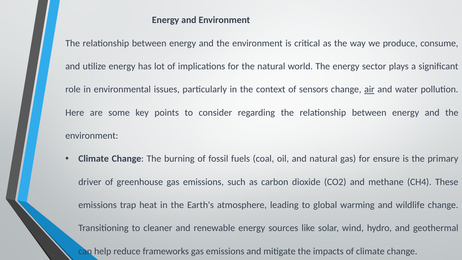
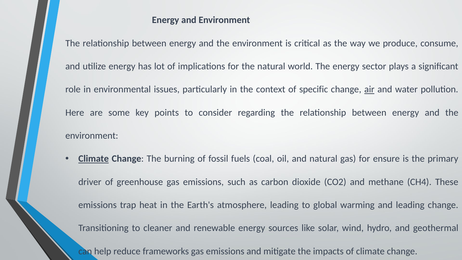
sensors: sensors -> specific (314, 89)
Climate underline: none -> present (94, 159)
and wildlife: wildlife -> leading (410, 205)
